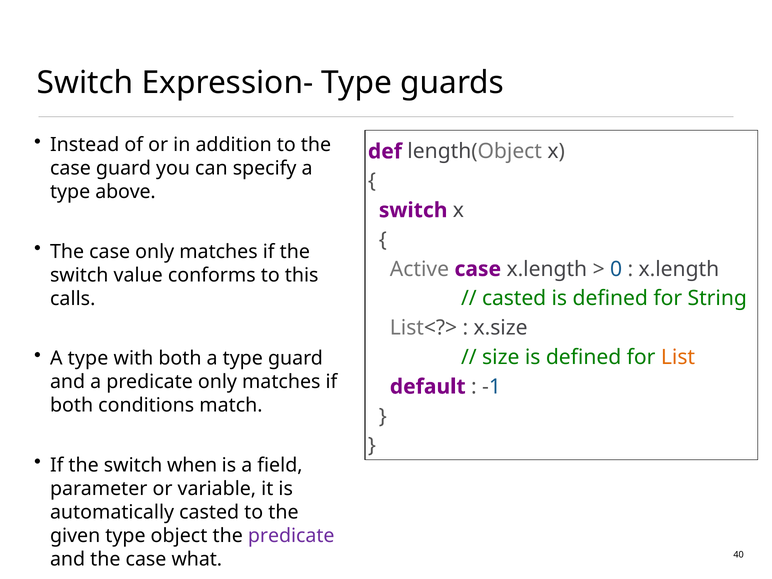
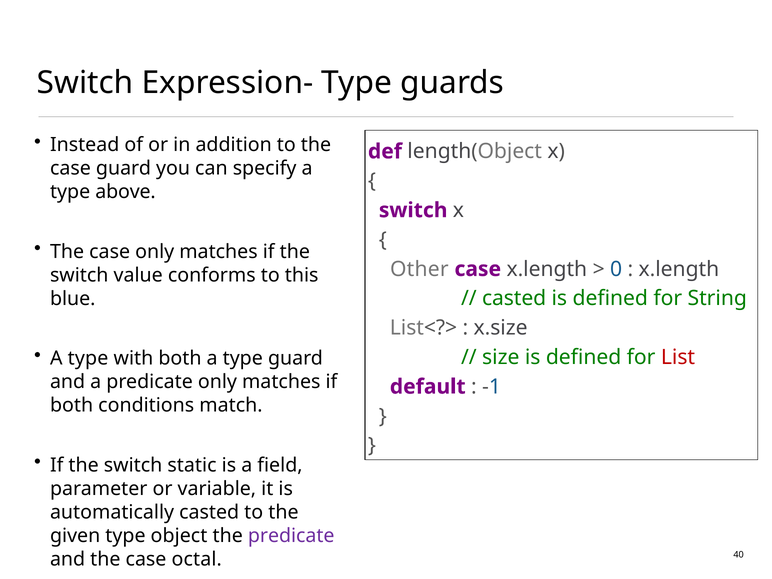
Active: Active -> Other (419, 269)
calls: calls -> blue (73, 299)
List colour: orange -> red (678, 357)
when: when -> static (192, 465)
what: what -> octal (197, 559)
